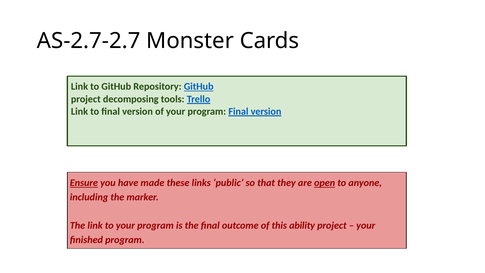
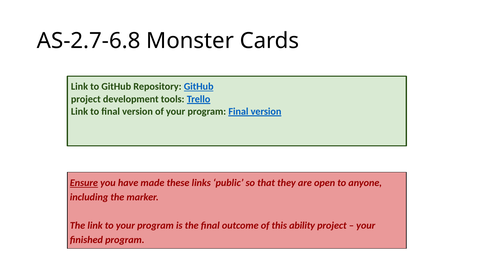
AS-2.7-2.7: AS-2.7-2.7 -> AS-2.7-6.8 (89, 41)
decomposing: decomposing -> development (131, 99)
open underline: present -> none (325, 183)
